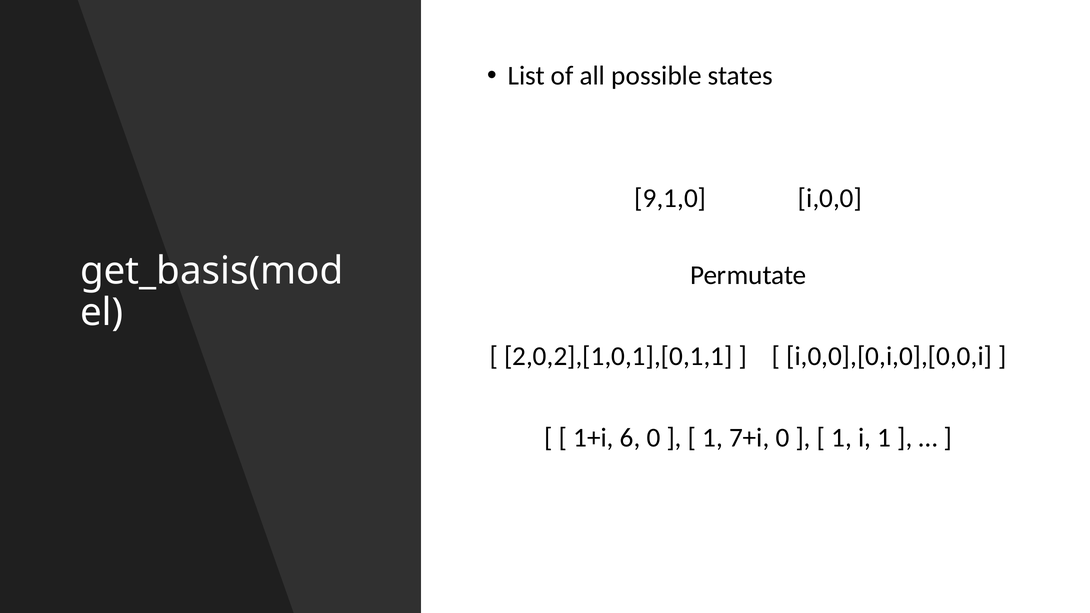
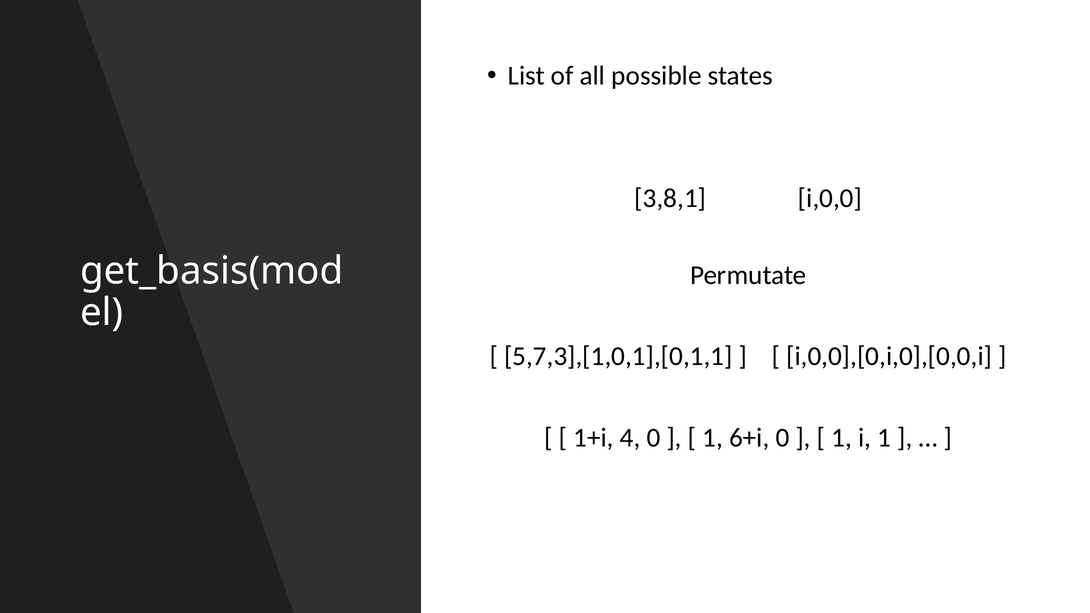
9,1,0: 9,1,0 -> 3,8,1 (670, 198)
2,0,2],[1,0,1],[0,1,1: 2,0,2],[1,0,1],[0,1,1 -> 5,7,3],[1,0,1],[0,1,1 (618, 357)
6: 6 -> 4 (630, 438)
7+i: 7+i -> 6+i (749, 438)
